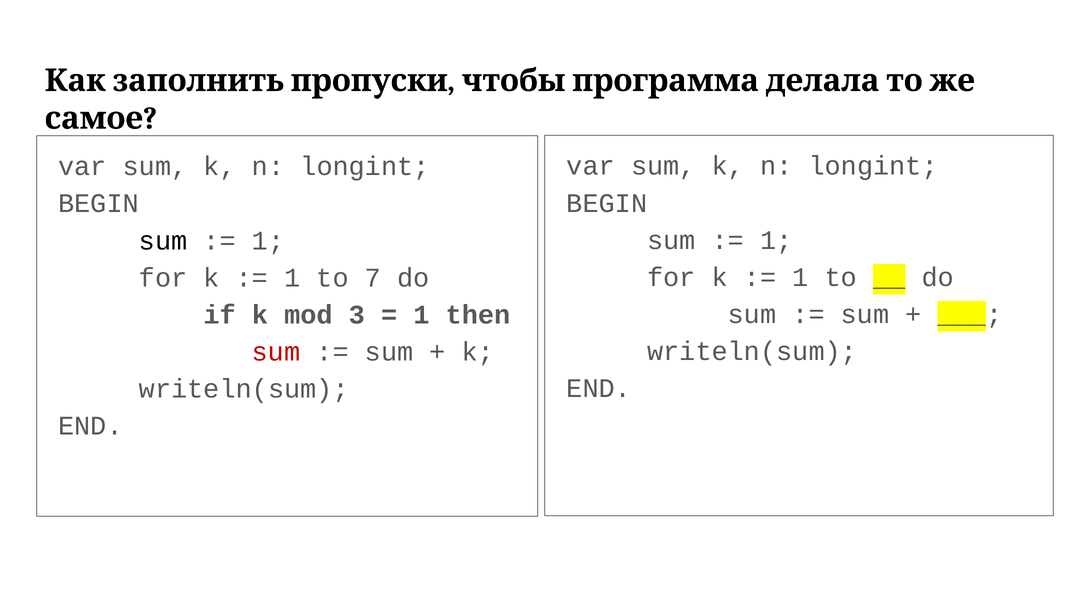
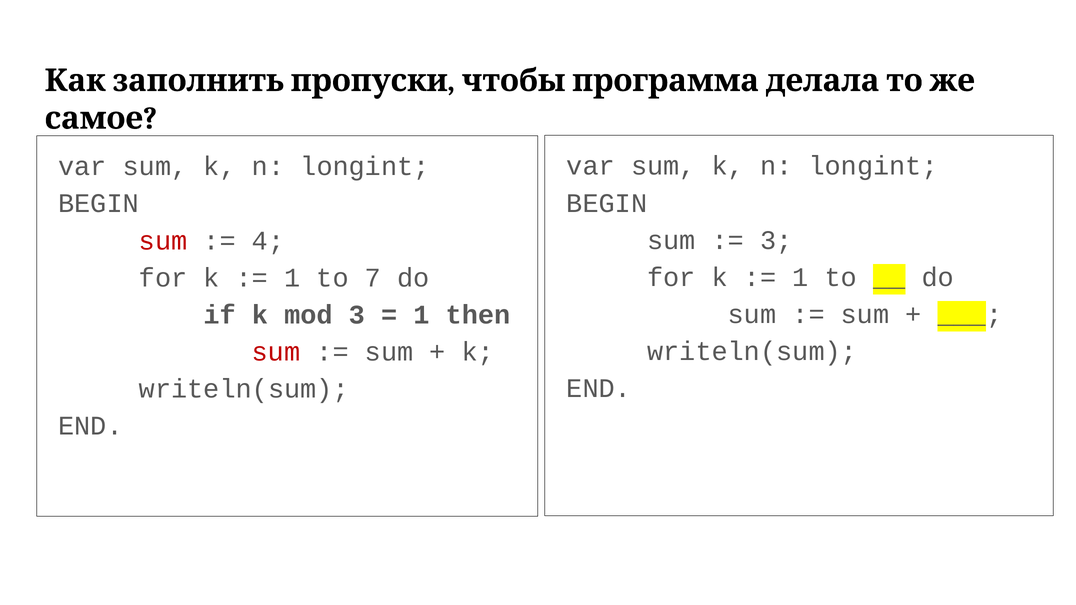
1: 1 -> 3 (776, 240)
sum colour: black -> red (163, 241)
1: 1 -> 4 (268, 241)
